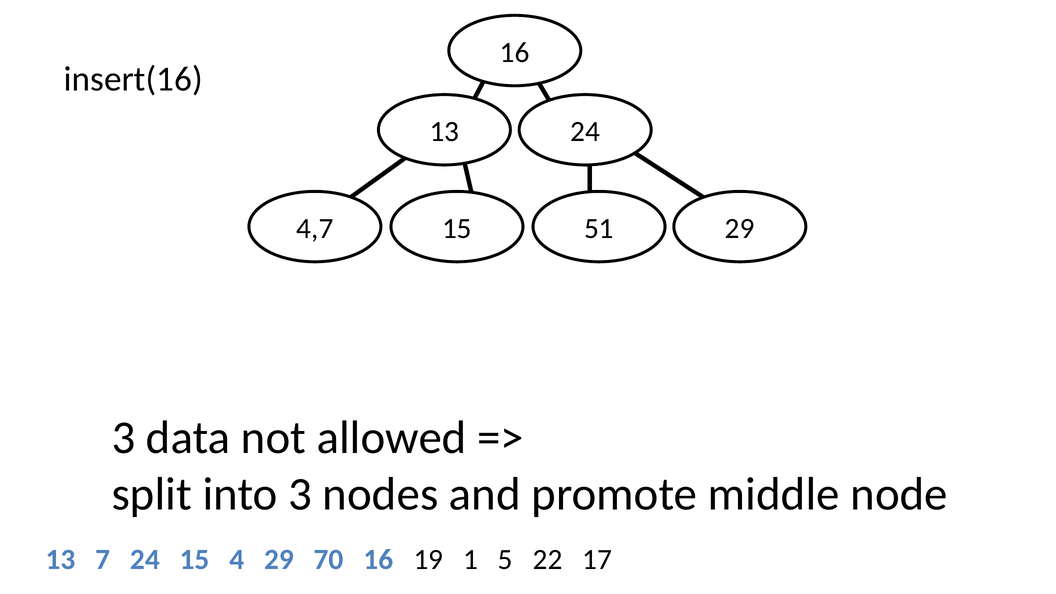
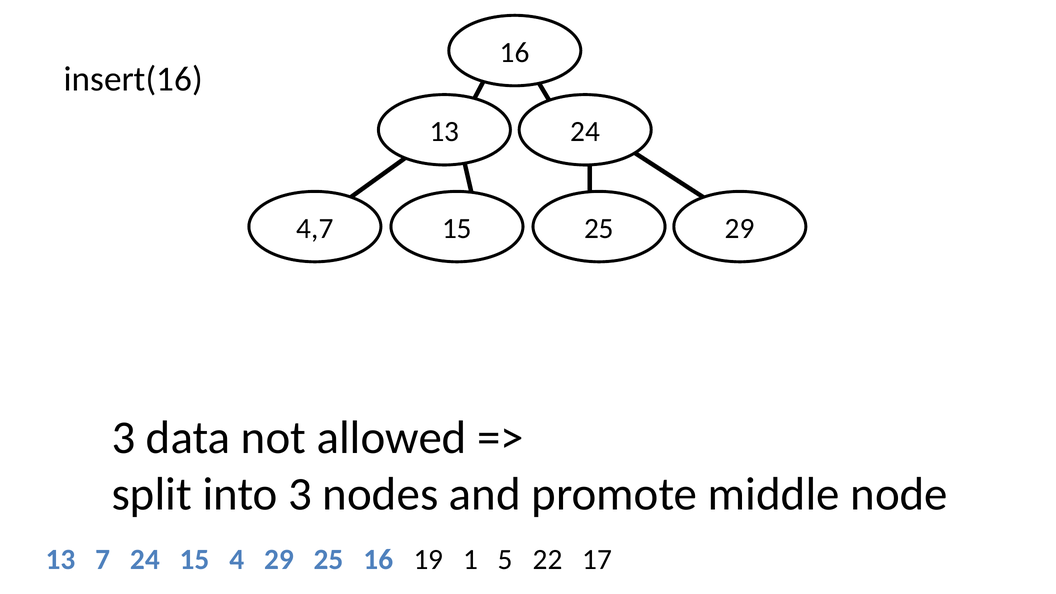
15 51: 51 -> 25 (599, 229)
29 70: 70 -> 25 (328, 559)
